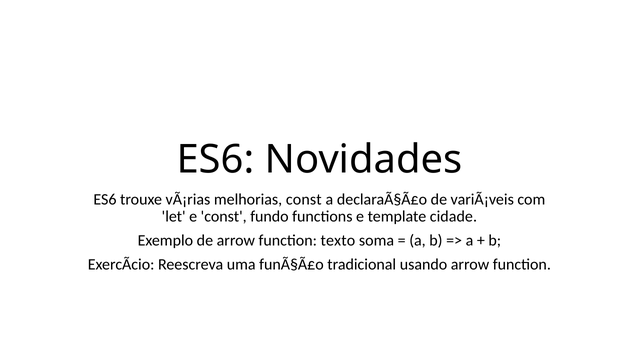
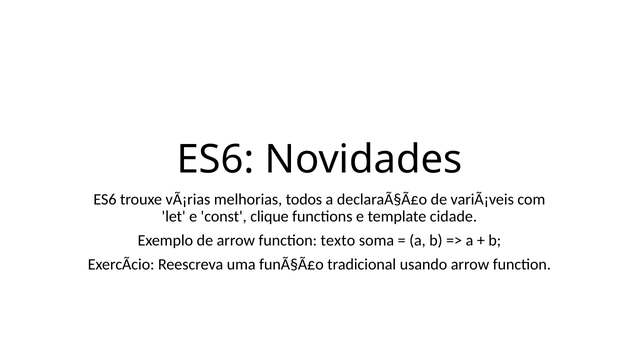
melhorias const: const -> todos (304, 200)
fundo: fundo -> clique (269, 217)
